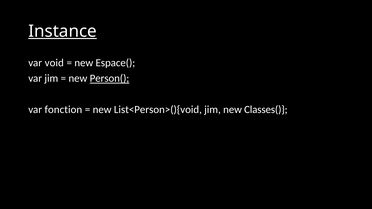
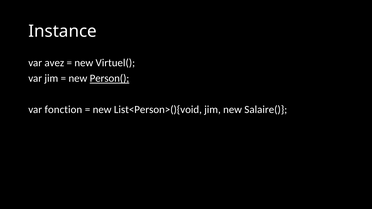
Instance underline: present -> none (63, 31)
void: void -> avez (54, 63)
Espace(: Espace( -> Virtuel( (115, 63)
Classes(: Classes( -> Salaire( (266, 110)
